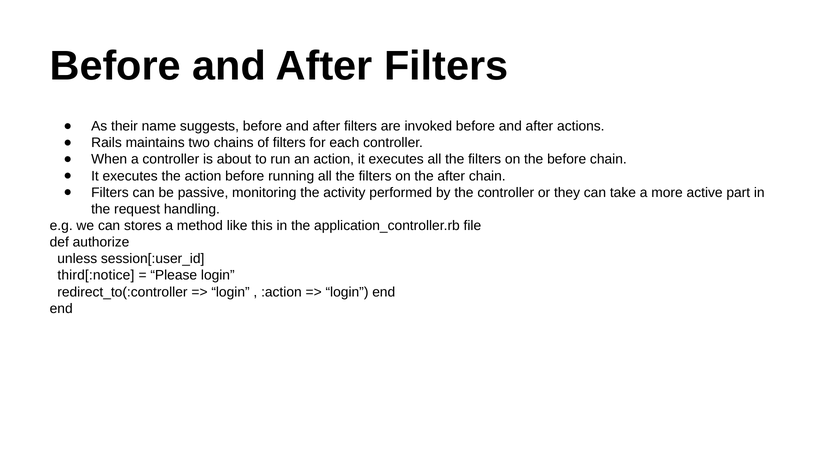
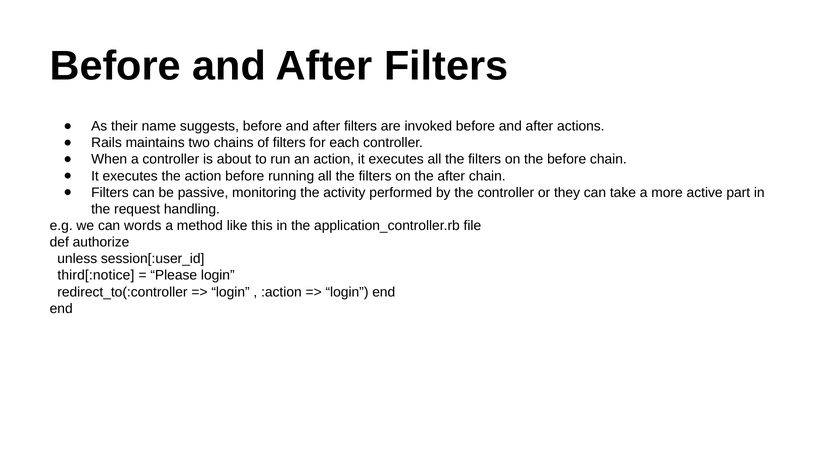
stores: stores -> words (143, 226)
